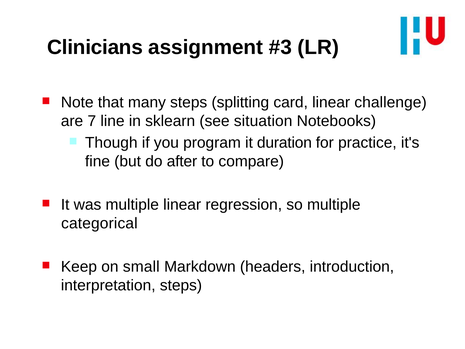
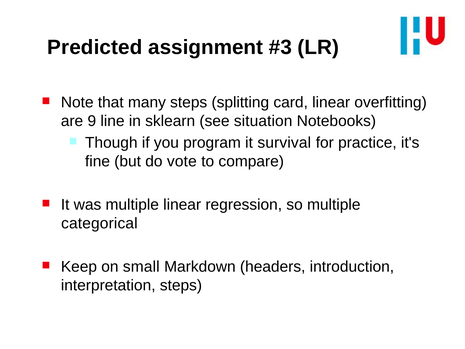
Clinicians: Clinicians -> Predicted (95, 47)
challenge: challenge -> overfitting (391, 102)
7: 7 -> 9 (92, 121)
duration: duration -> survival (284, 143)
after: after -> vote (182, 161)
